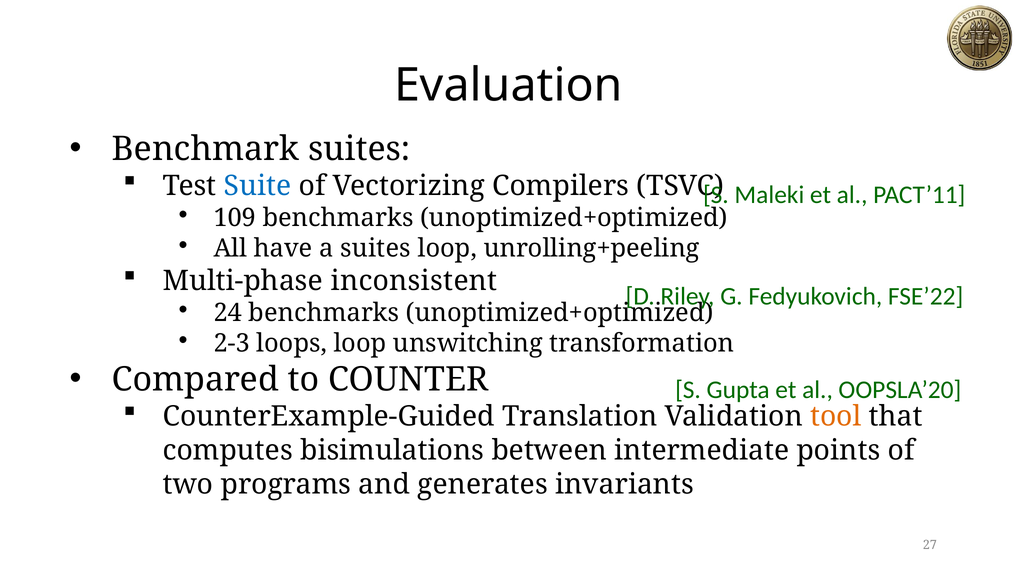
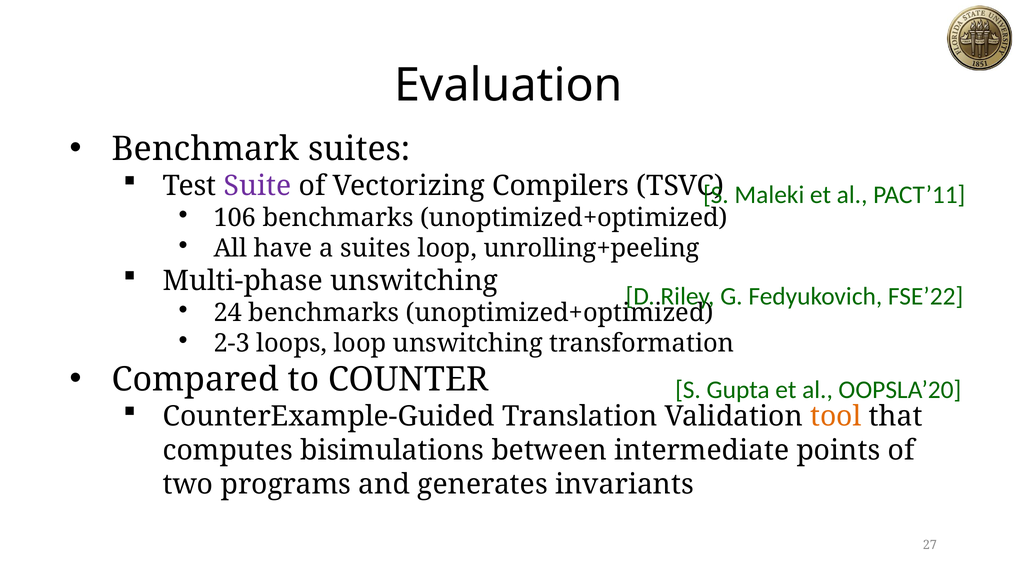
Suite colour: blue -> purple (258, 186)
109: 109 -> 106 (235, 218)
Multi-phase inconsistent: inconsistent -> unswitching (414, 281)
